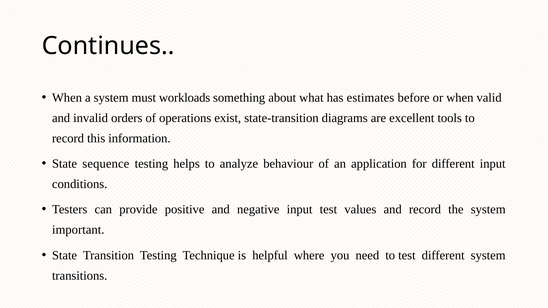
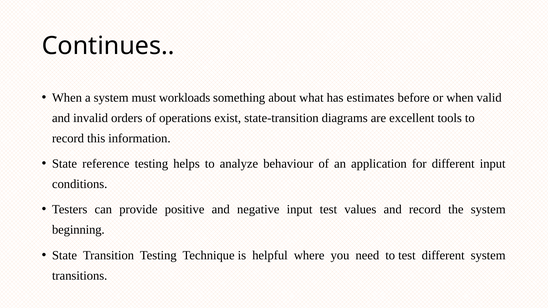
sequence: sequence -> reference (106, 164)
important: important -> beginning (78, 230)
